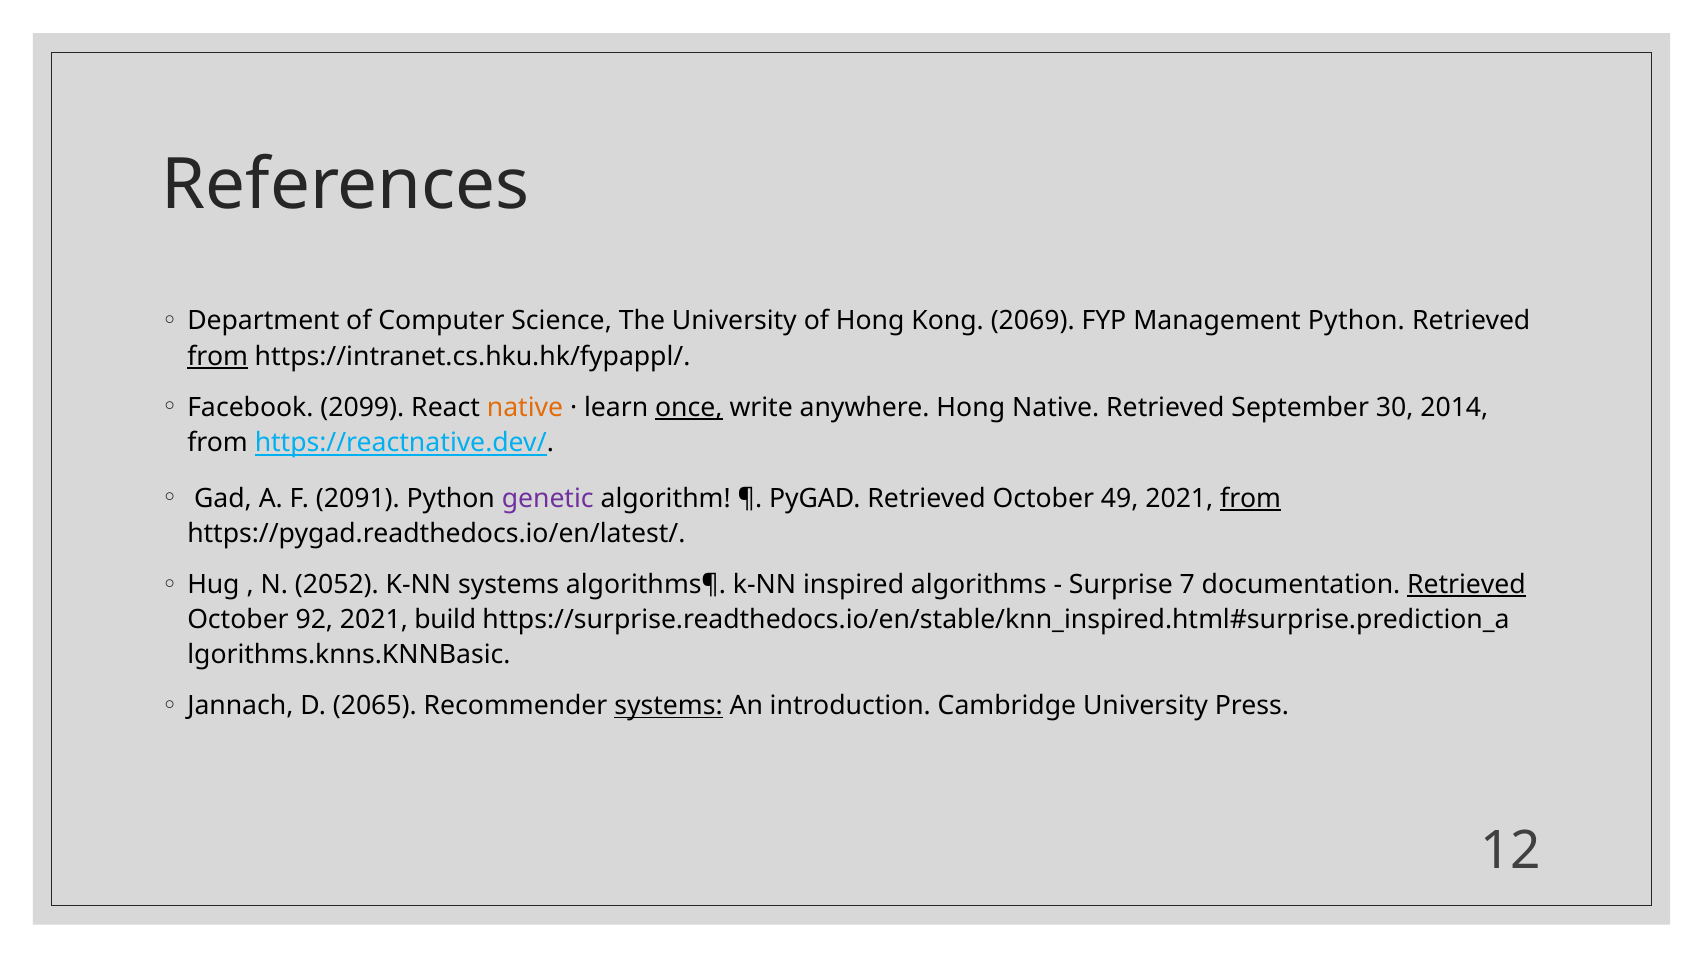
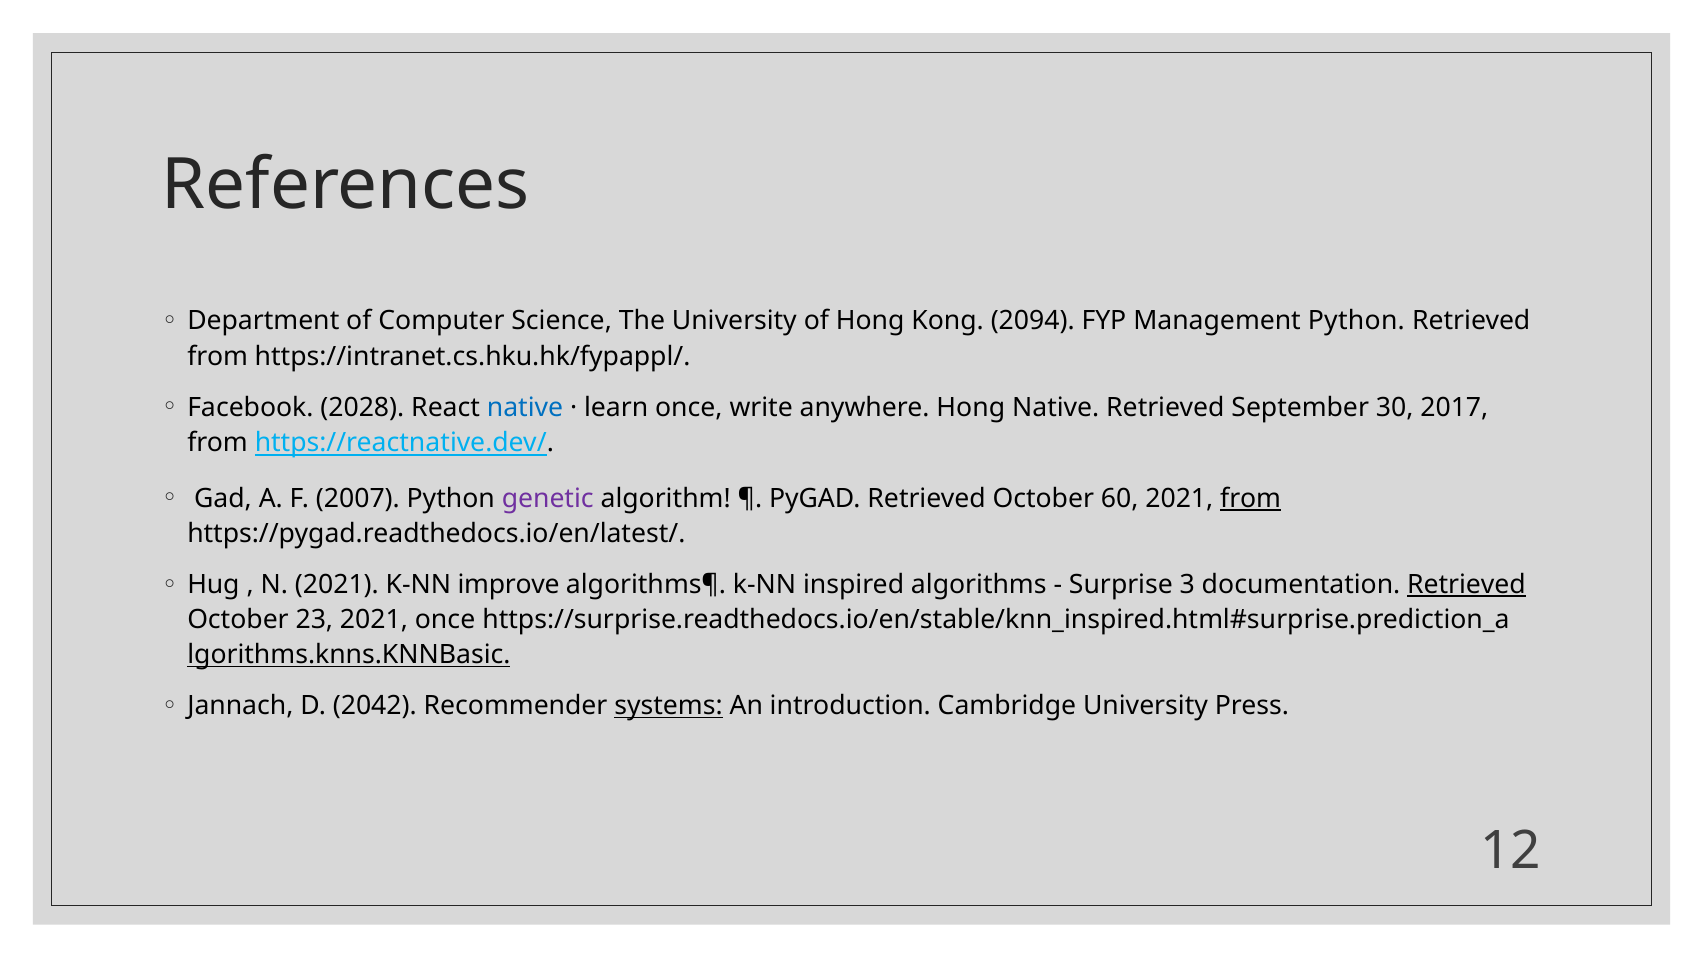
2069: 2069 -> 2094 (1033, 321)
from underline: present -> none (218, 356)
2099: 2099 -> 2028 (362, 407)
native colour: orange -> blue (525, 407)
once underline: present -> none (689, 407)
2014: 2014 -> 2017 (1454, 407)
2091: 2091 -> 2007 (358, 498)
49: 49 -> 60 (1120, 498)
N 2052: 2052 -> 2021 (337, 585)
K-NN systems: systems -> improve (509, 585)
7: 7 -> 3 (1187, 585)
92: 92 -> 23 (314, 620)
2021 build: build -> once (445, 620)
lgorithms.knns.KNNBasic underline: none -> present (349, 655)
2065: 2065 -> 2042 (375, 706)
